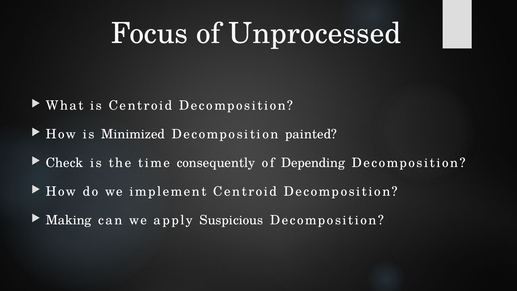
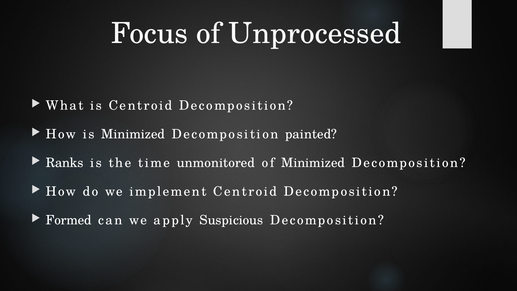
Check: Check -> Ranks (65, 163)
consequently: consequently -> unmonitored (216, 163)
of Depending: Depending -> Minimized (313, 163)
Making: Making -> Formed (69, 220)
